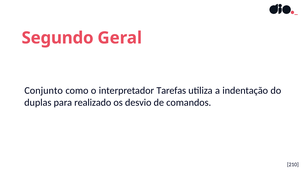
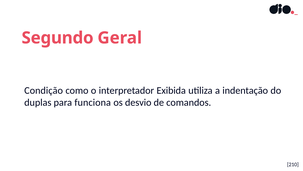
Conjunto: Conjunto -> Condição (44, 90)
Tarefas: Tarefas -> Exibida (171, 90)
realizado: realizado -> funciona (93, 102)
